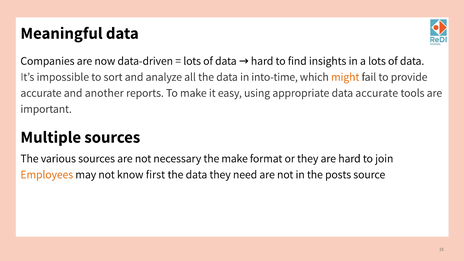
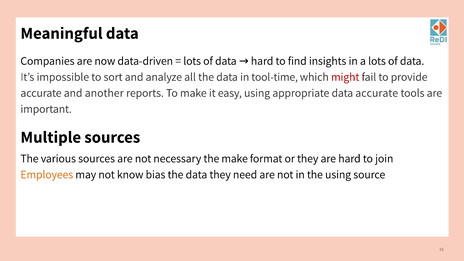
into-time: into-time -> tool-time (275, 77)
might colour: orange -> red (345, 77)
first: first -> bias (156, 175)
the posts: posts -> using (338, 175)
